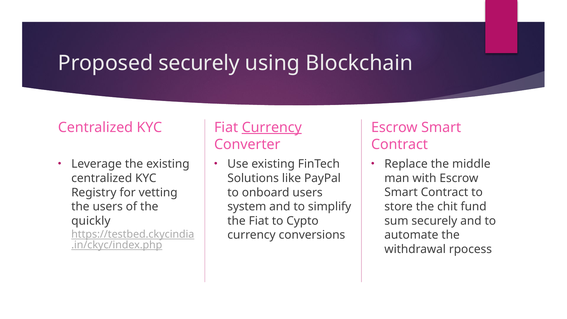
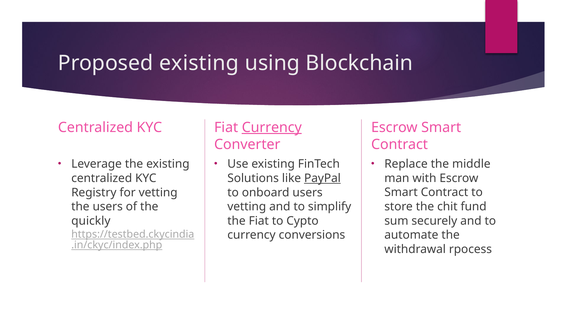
Proposed securely: securely -> existing (199, 63)
PayPal underline: none -> present (322, 178)
system: system -> vetting (247, 207)
